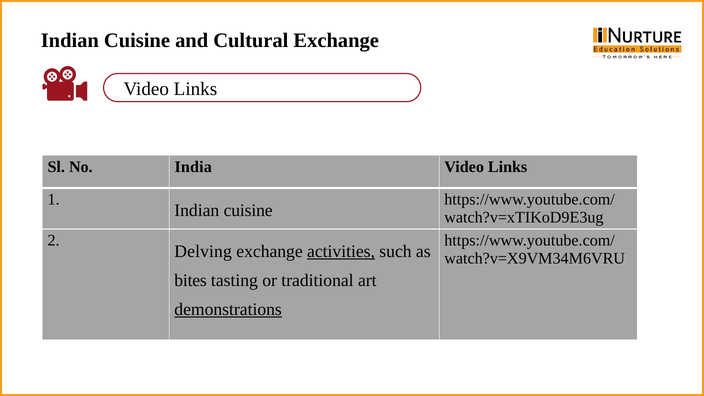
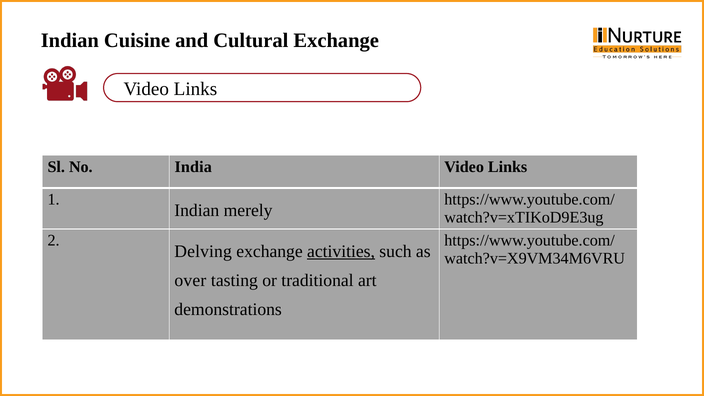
cuisine: cuisine -> merely (248, 210)
bites: bites -> over (190, 280)
demonstrations underline: present -> none (228, 310)
